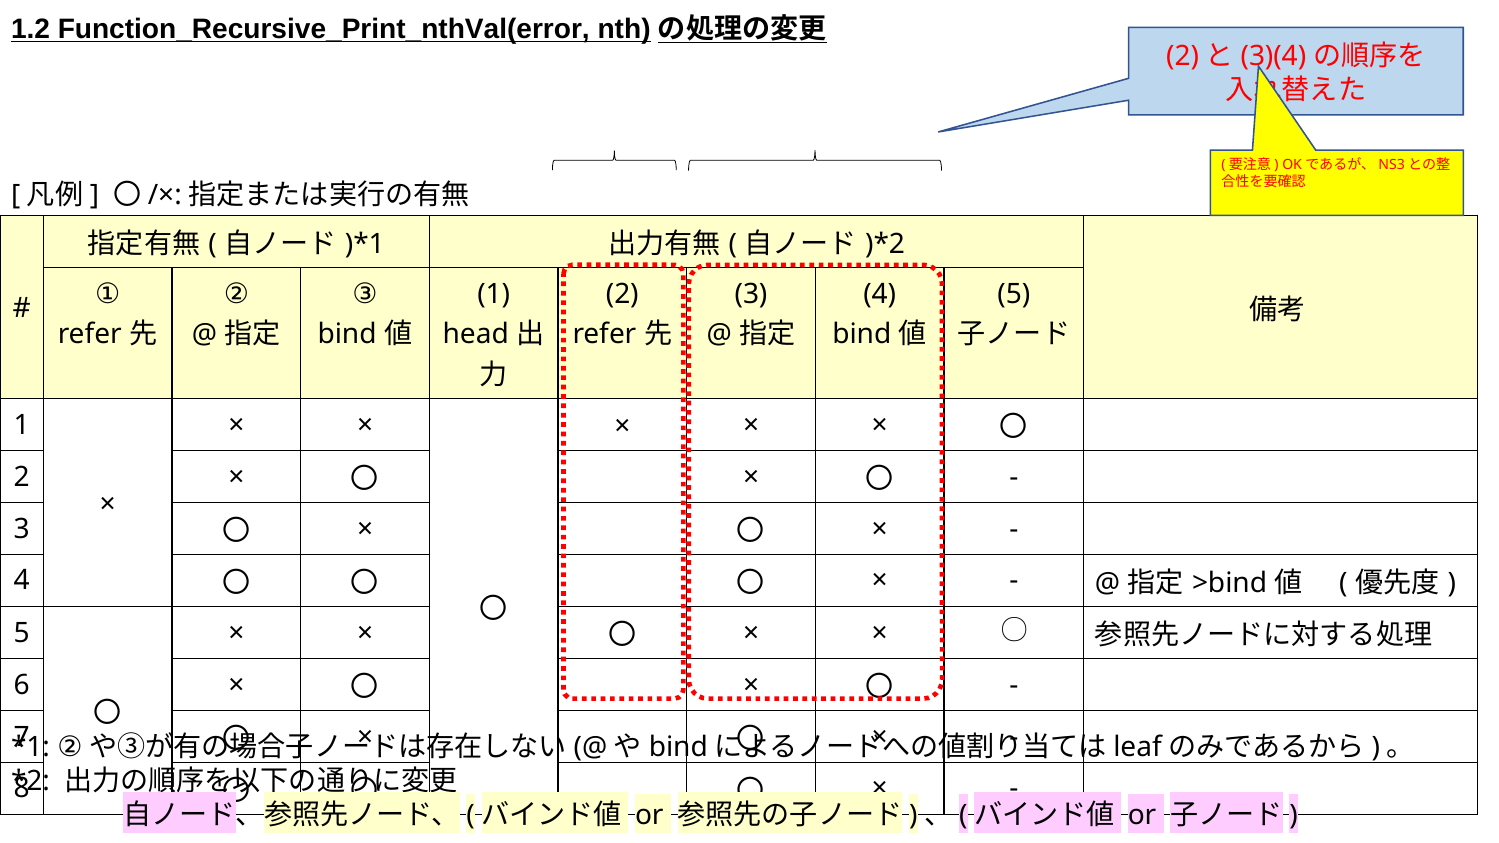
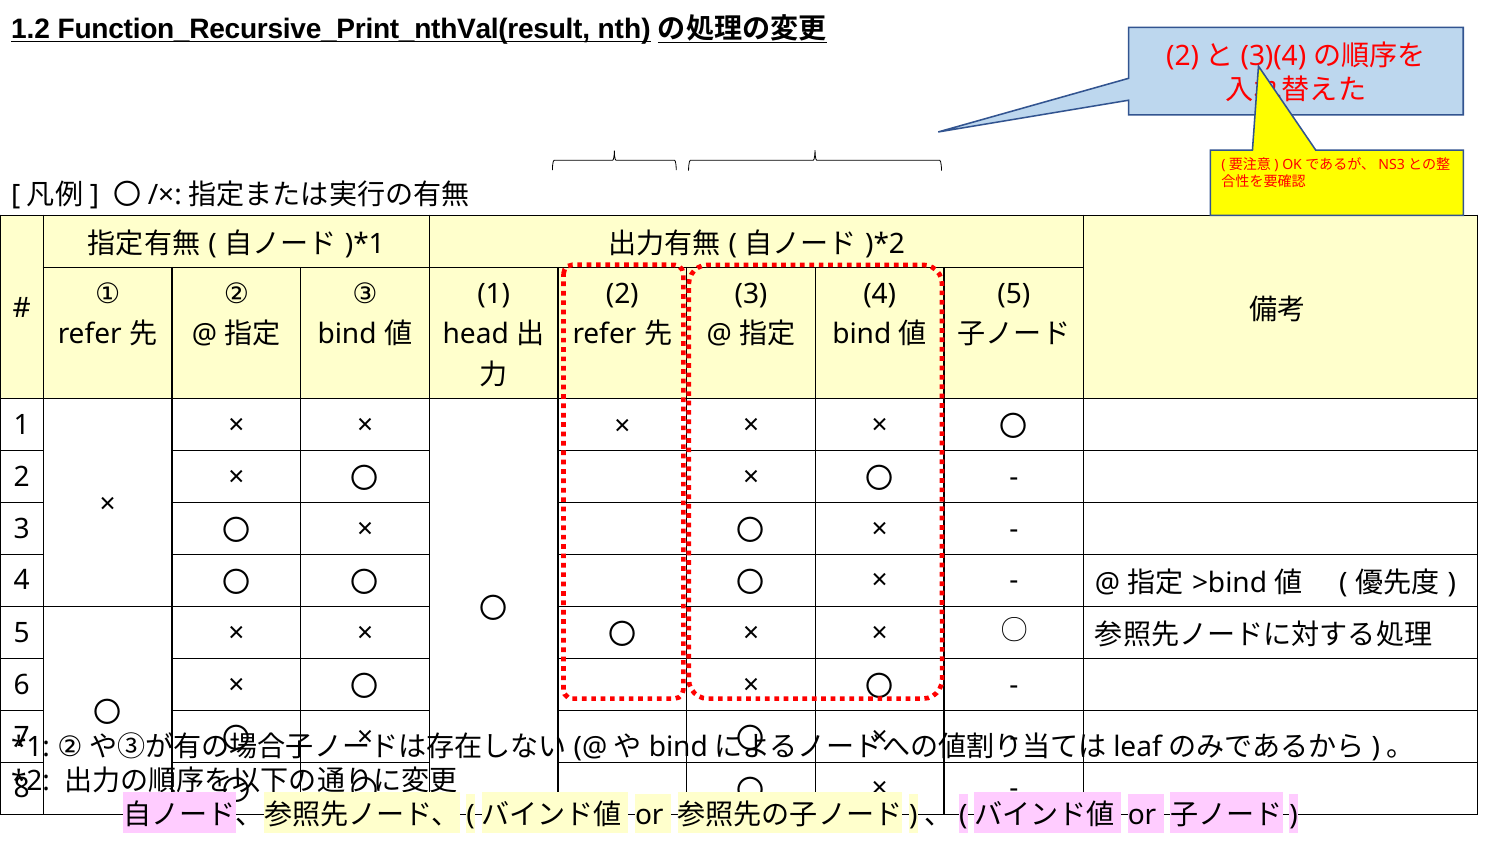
Function_Recursive_Print_nthVal(error: Function_Recursive_Print_nthVal(error -> Function_Recursive_Print_nthVal(result (324, 29)
